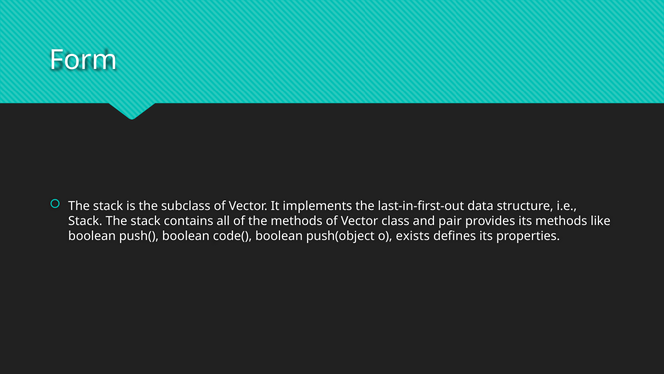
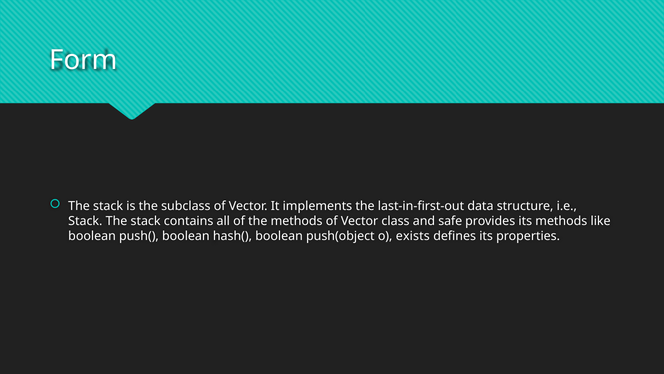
pair: pair -> safe (450, 221)
code(: code( -> hash( (232, 236)
